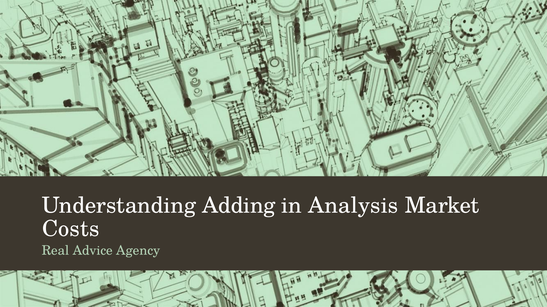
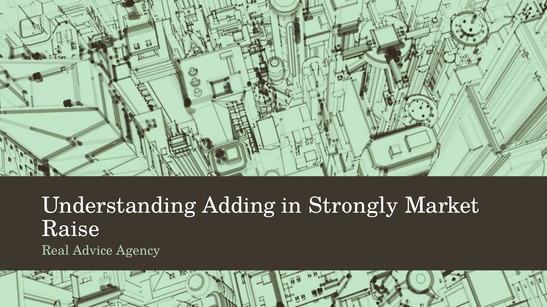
Analysis: Analysis -> Strongly (353, 206)
Costs: Costs -> Raise (71, 229)
